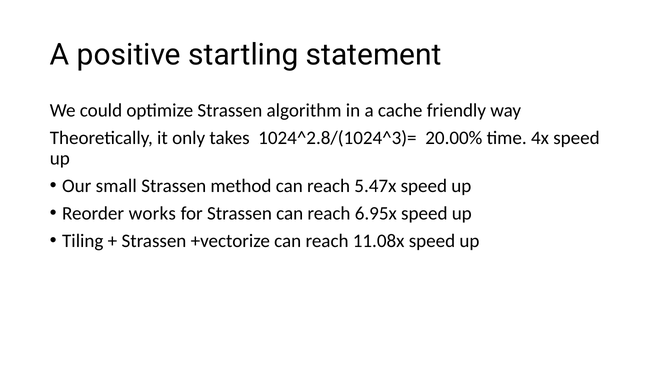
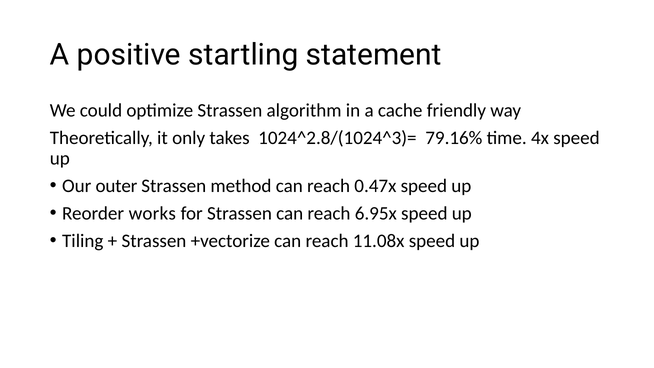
20.00%: 20.00% -> 79.16% (454, 138)
small: small -> outer (116, 186)
5.47x: 5.47x -> 0.47x (375, 186)
